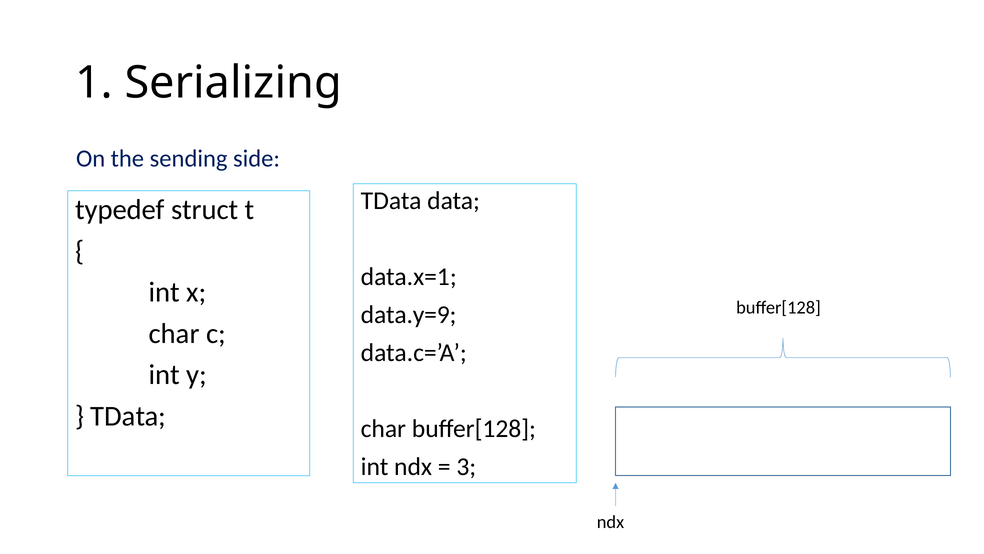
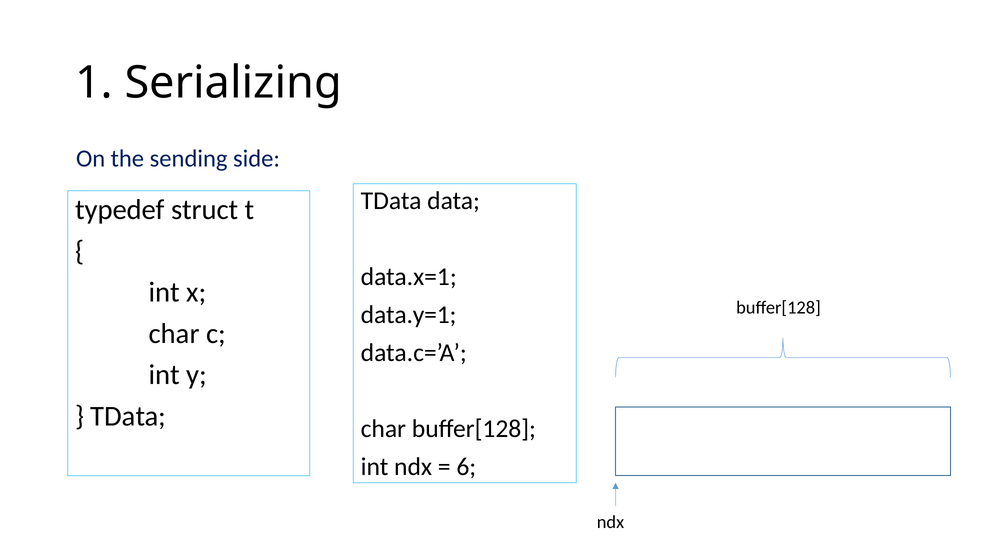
data.y=9: data.y=9 -> data.y=1 (409, 314)
3: 3 -> 6 (466, 466)
